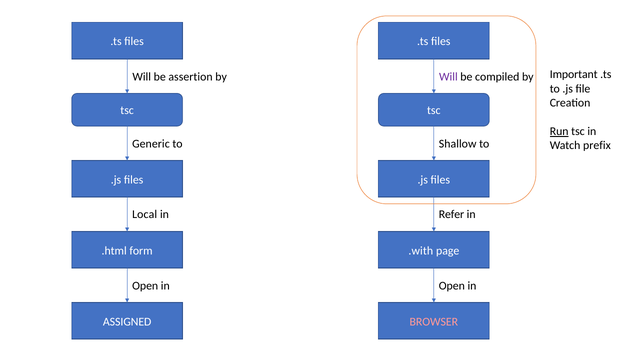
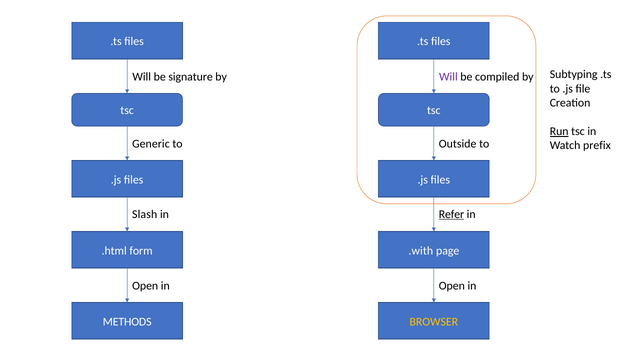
Important: Important -> Subtyping (574, 74)
assertion: assertion -> signature (191, 77)
Shallow: Shallow -> Outside (458, 144)
Local: Local -> Slash (145, 214)
Refer underline: none -> present (451, 214)
ASSIGNED: ASSIGNED -> METHODS (127, 321)
BROWSER colour: pink -> yellow (434, 321)
